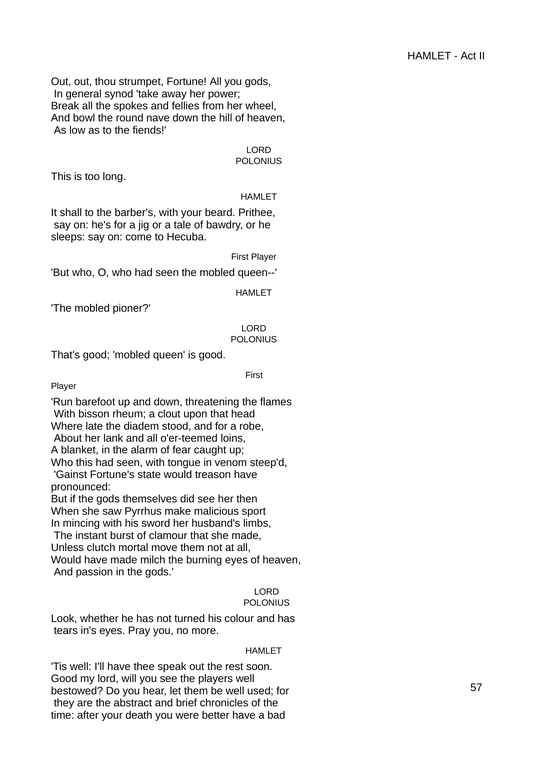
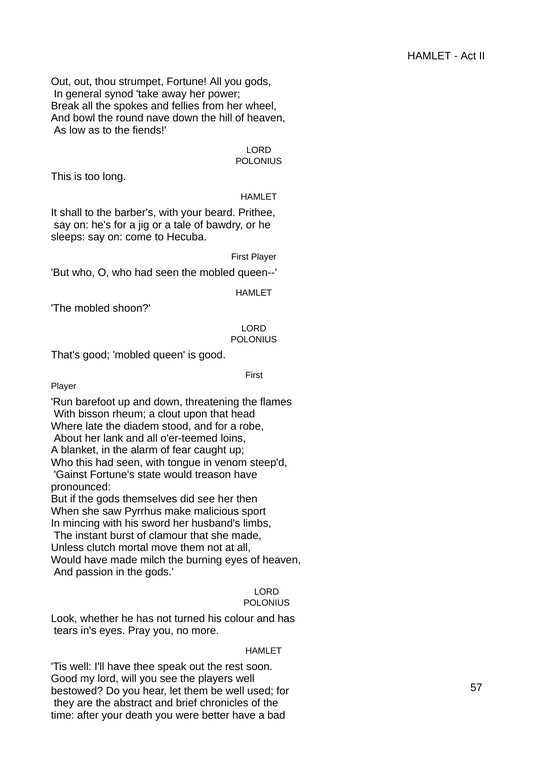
pioner: pioner -> shoon (132, 308)
